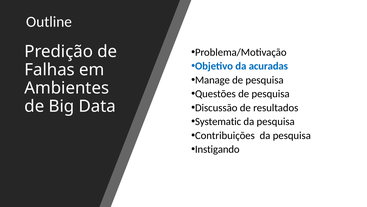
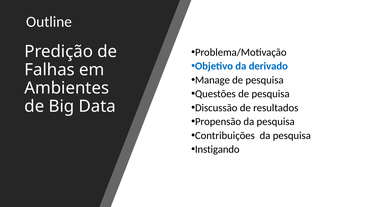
acuradas: acuradas -> derivado (268, 66)
Systematic: Systematic -> Propensão (218, 121)
